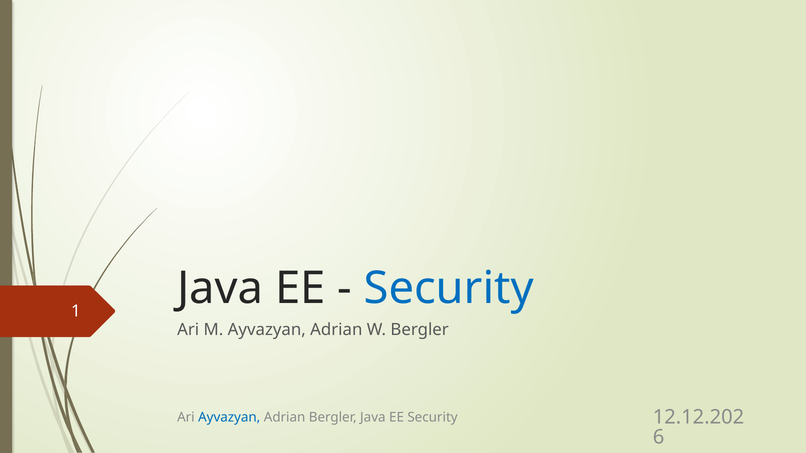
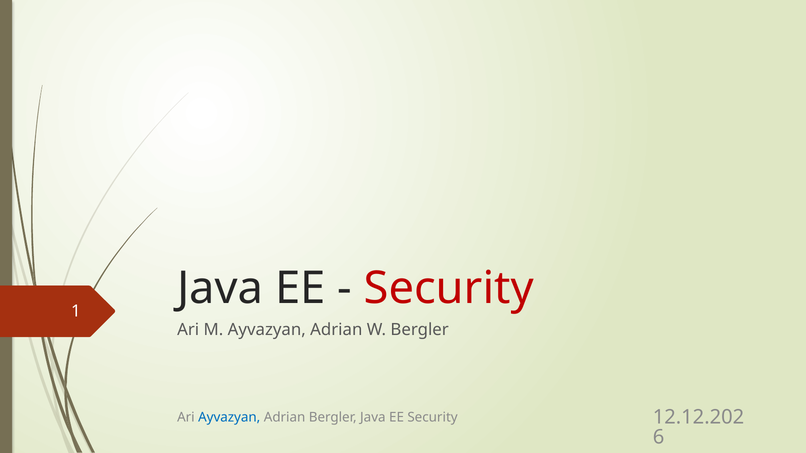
Security colour: blue -> red (449, 289)
